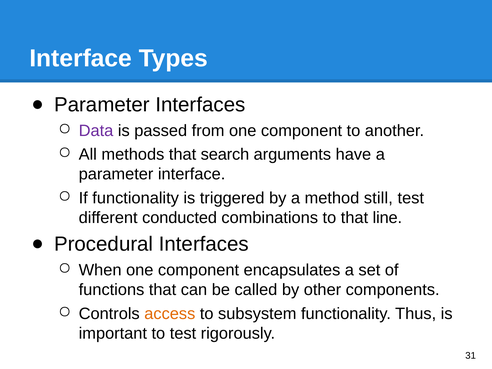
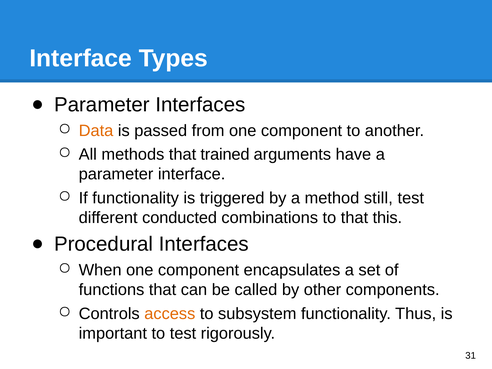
Data colour: purple -> orange (96, 131)
search: search -> trained (225, 155)
line: line -> this (387, 218)
